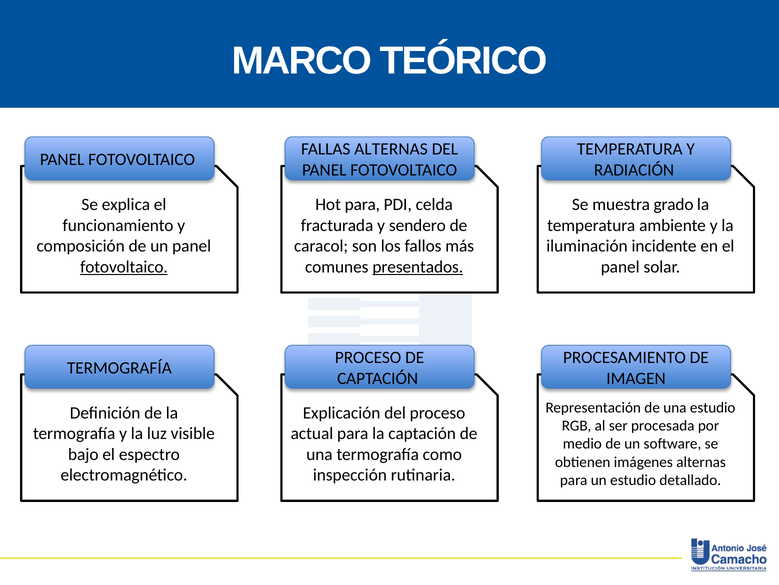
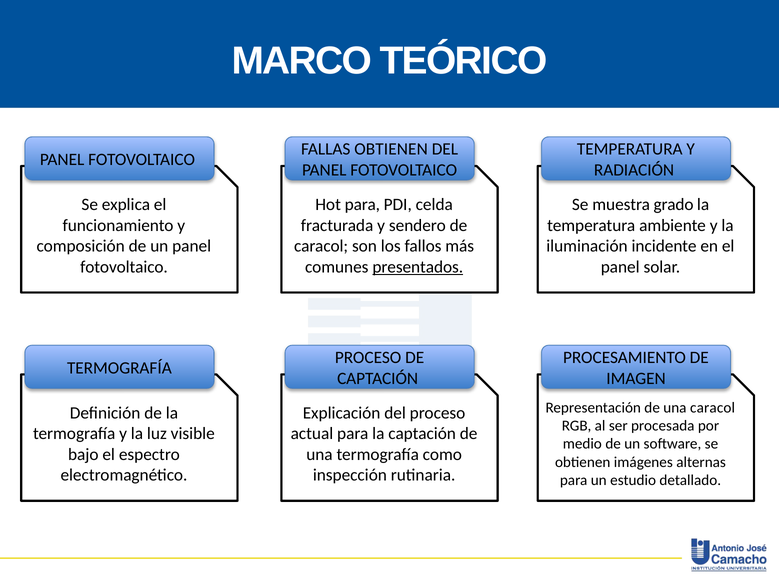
FALLAS ALTERNAS: ALTERNAS -> OBTIENEN (391, 149)
fotovoltaico underline: present -> none (124, 267)
una estudio: estudio -> caracol (713, 407)
